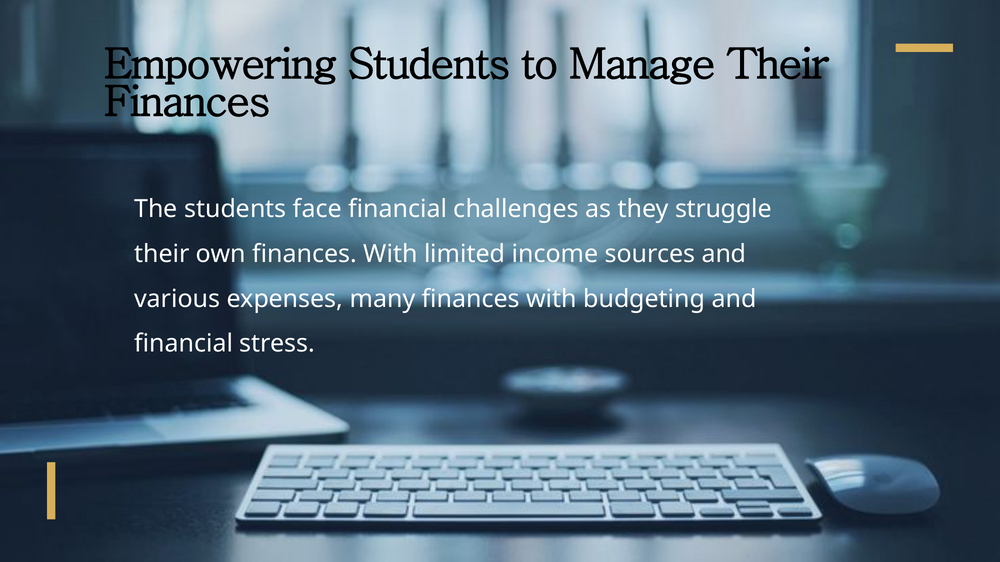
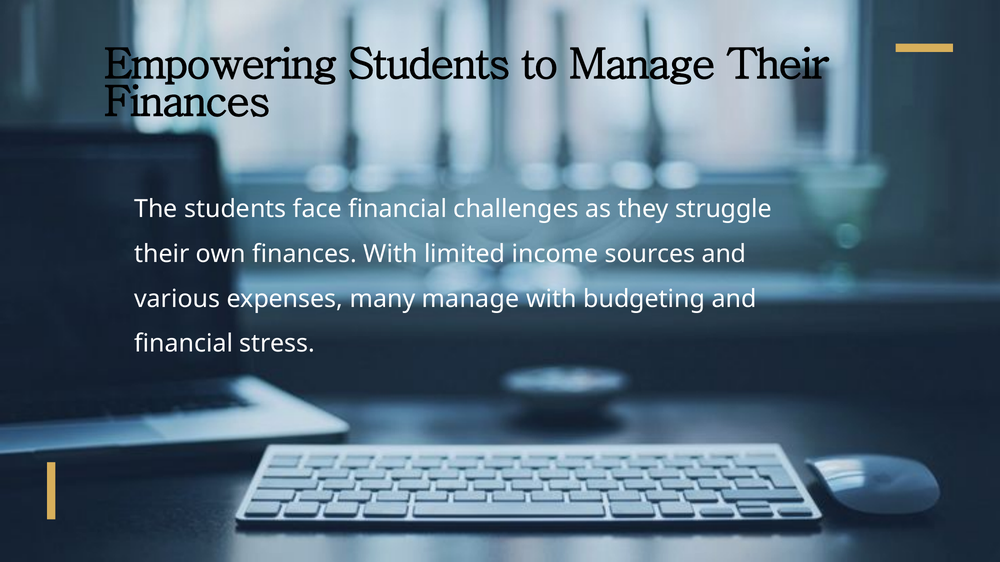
many finances: finances -> manage (471, 299)
